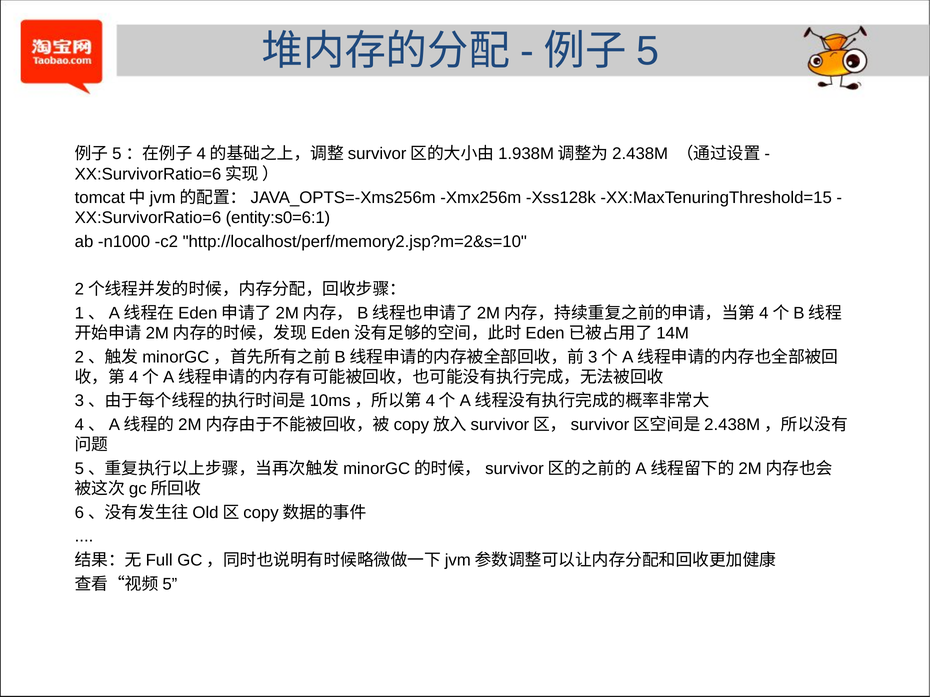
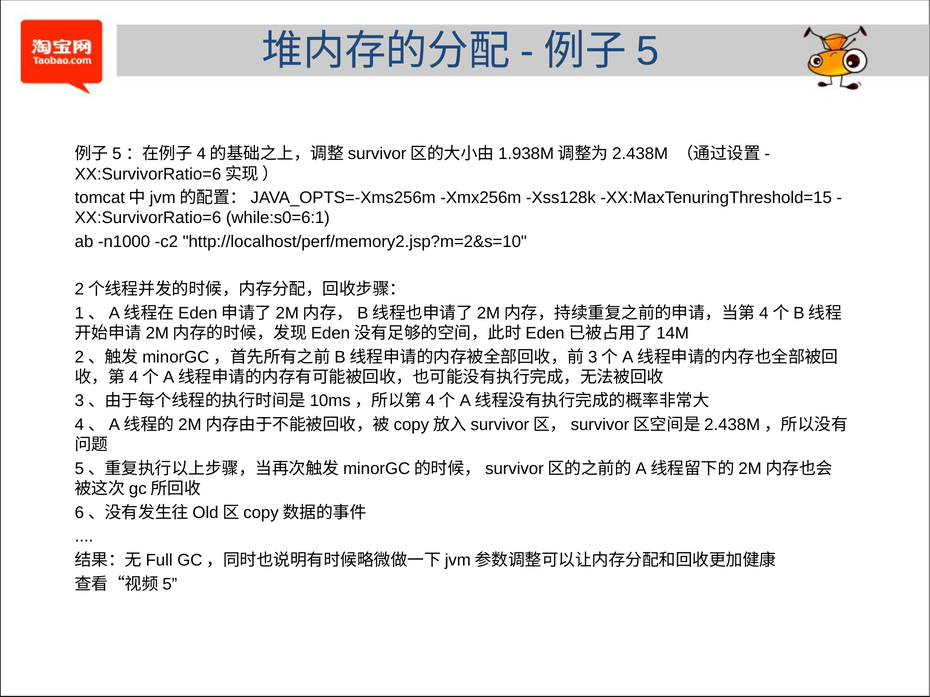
entity:s0=6:1: entity:s0=6:1 -> while:s0=6:1 (278, 218)
